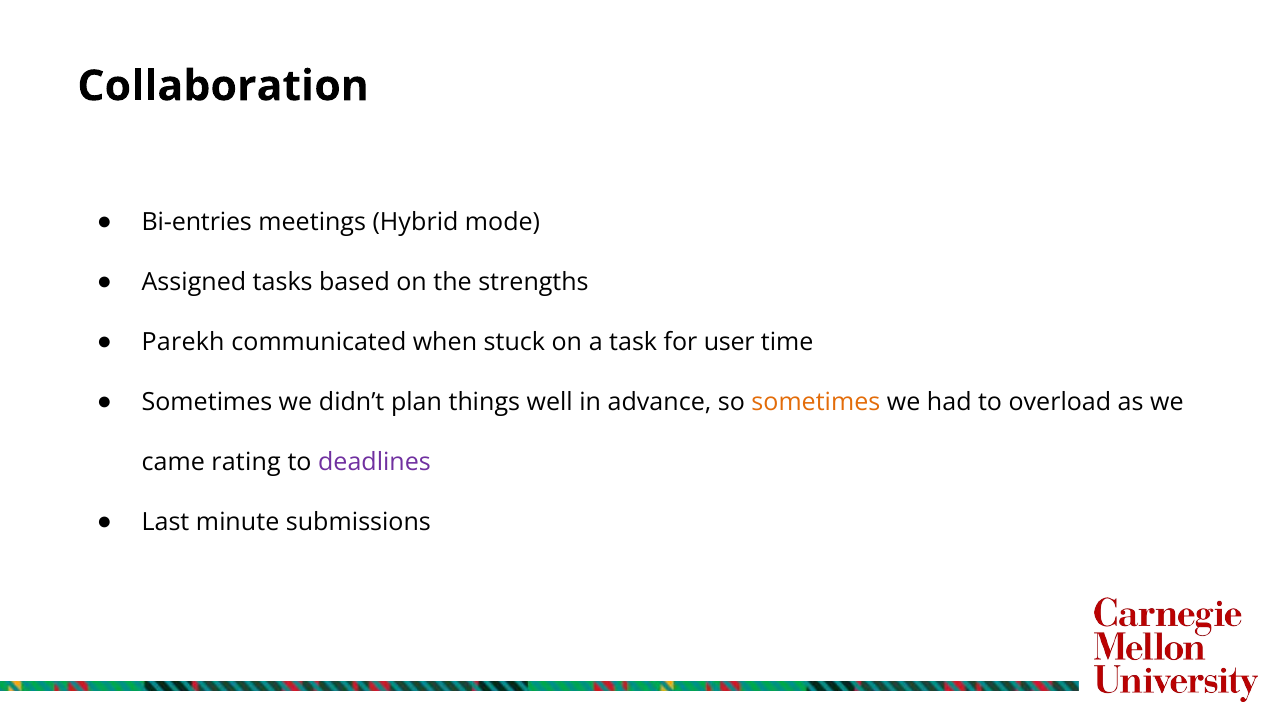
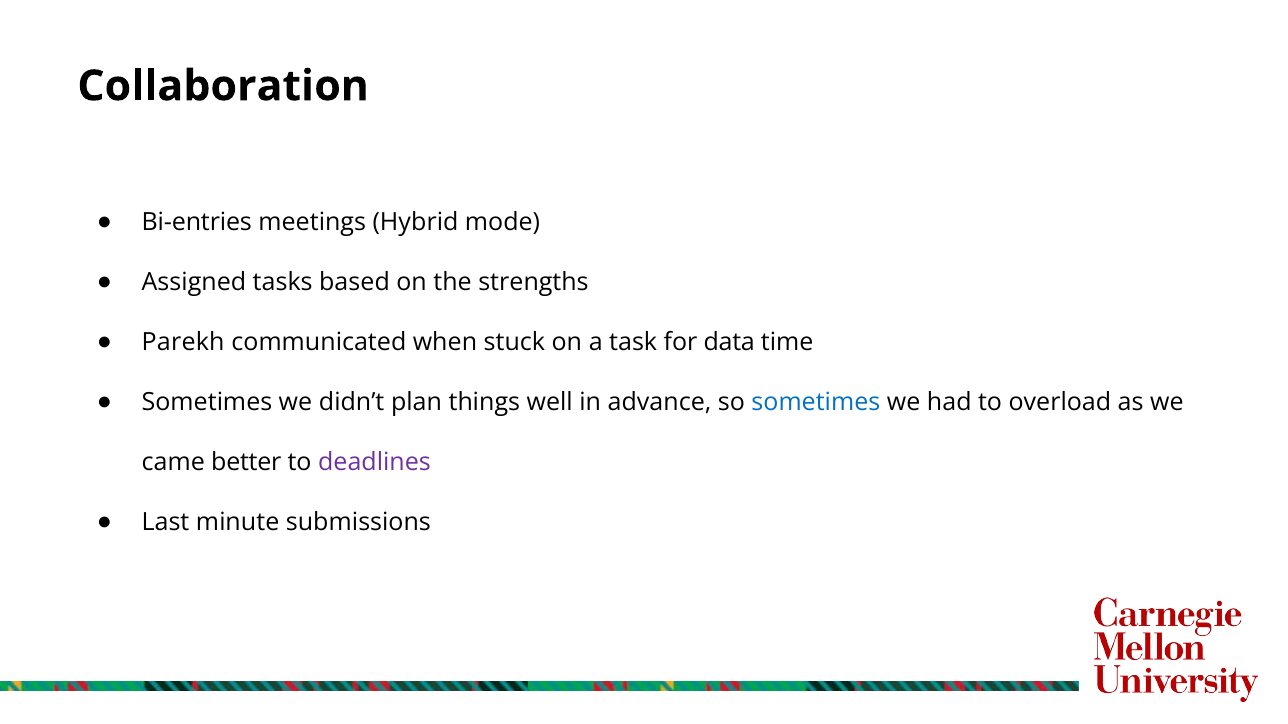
user: user -> data (729, 343)
sometimes colour: orange -> blue (816, 403)
rating: rating -> better (246, 463)
